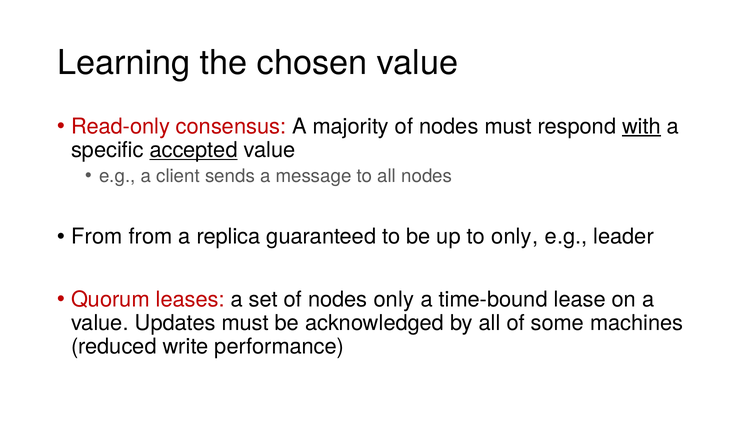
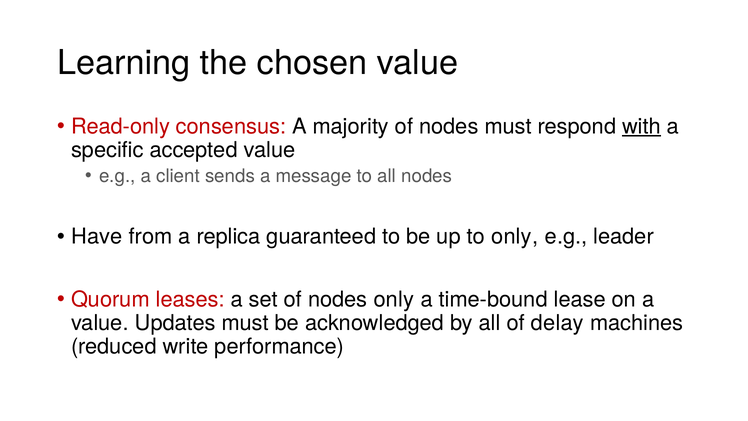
accepted underline: present -> none (194, 150)
From: From -> Have (97, 237)
some: some -> delay (557, 323)
